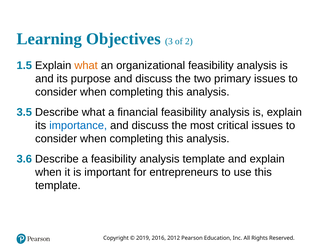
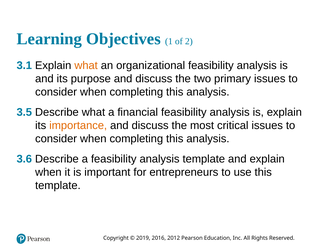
3: 3 -> 1 (169, 41)
1.5: 1.5 -> 3.1 (24, 66)
importance colour: blue -> orange (78, 126)
